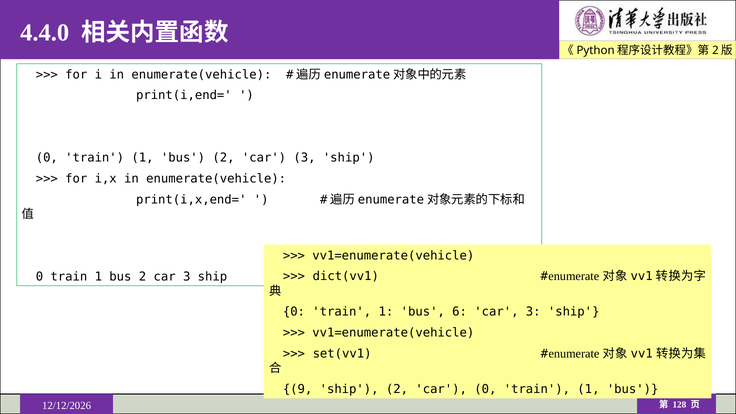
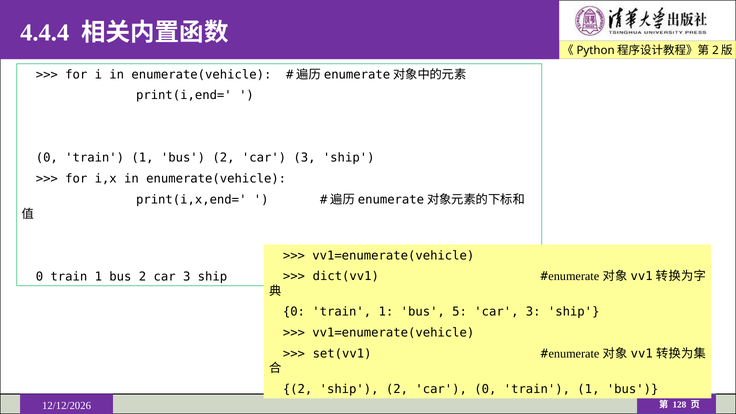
4.4.0: 4.4.0 -> 4.4.4 (45, 33)
6: 6 -> 5 (460, 312)
9: 9 -> 2 (298, 389)
